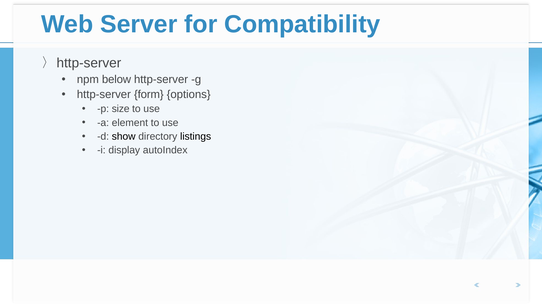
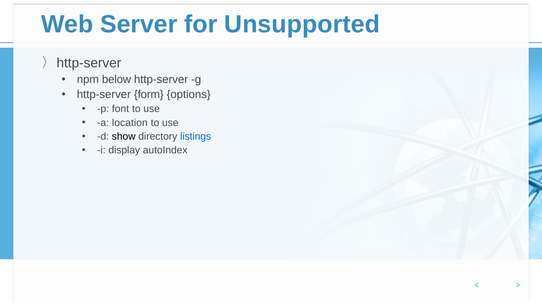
Compatibility: Compatibility -> Unsupported (302, 24)
size: size -> font (121, 109)
element: element -> location (130, 123)
listings colour: black -> blue (196, 136)
